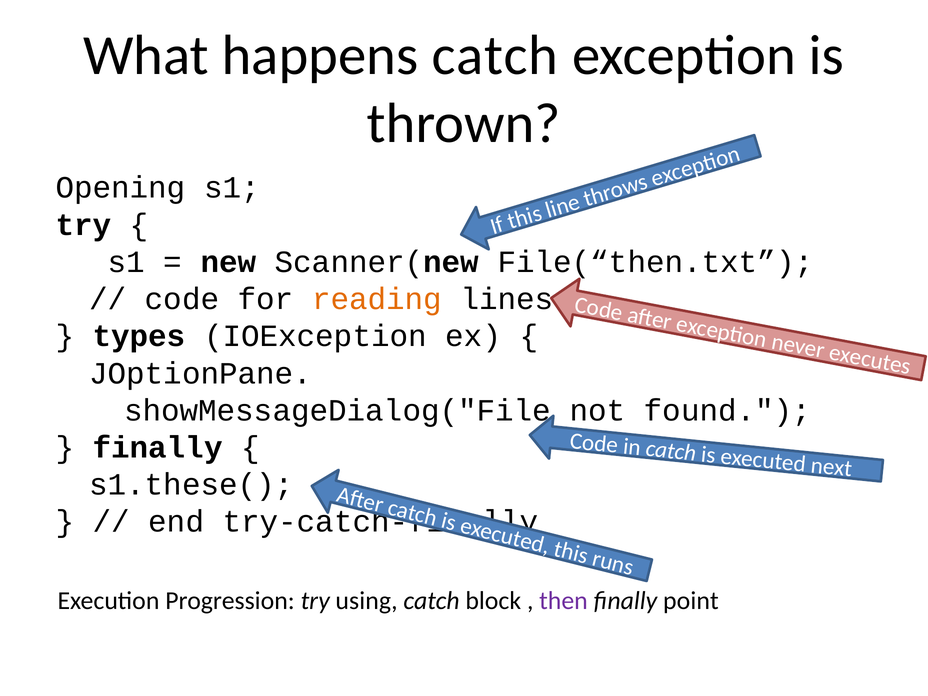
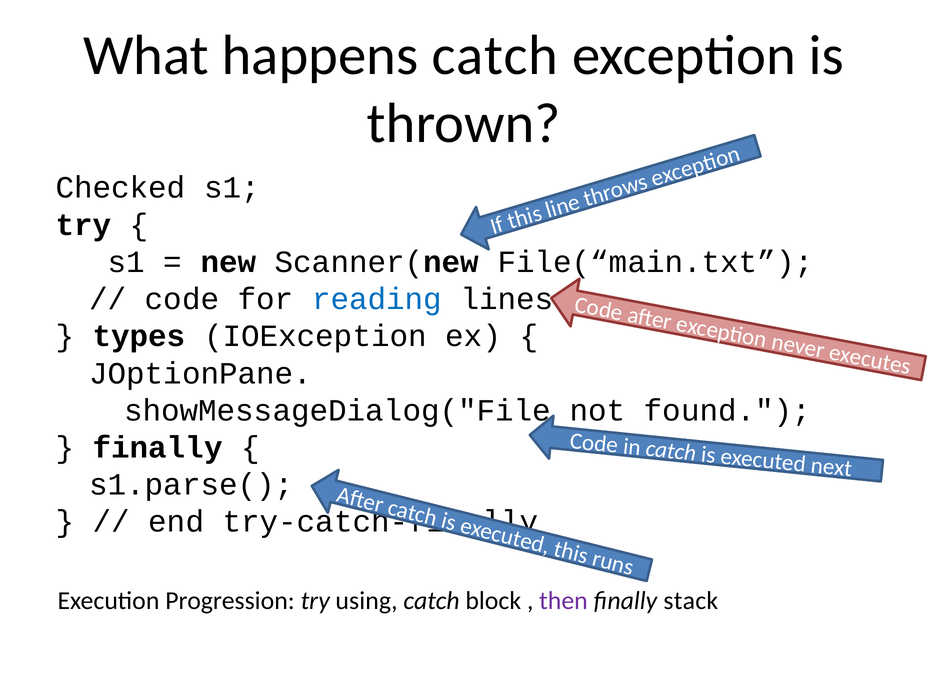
Opening: Opening -> Checked (121, 188)
File(“then.txt: File(“then.txt -> File(“main.txt (655, 262)
reading colour: orange -> blue (377, 299)
s1.these(: s1.these( -> s1.parse( (191, 485)
point: point -> stack (691, 601)
